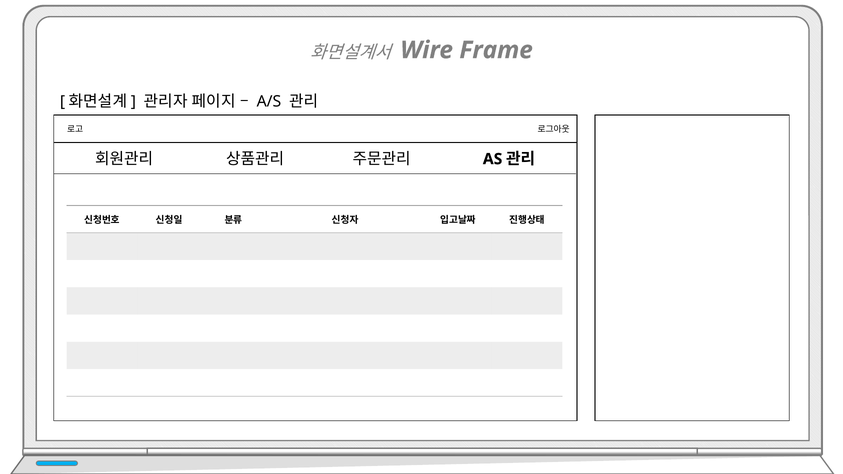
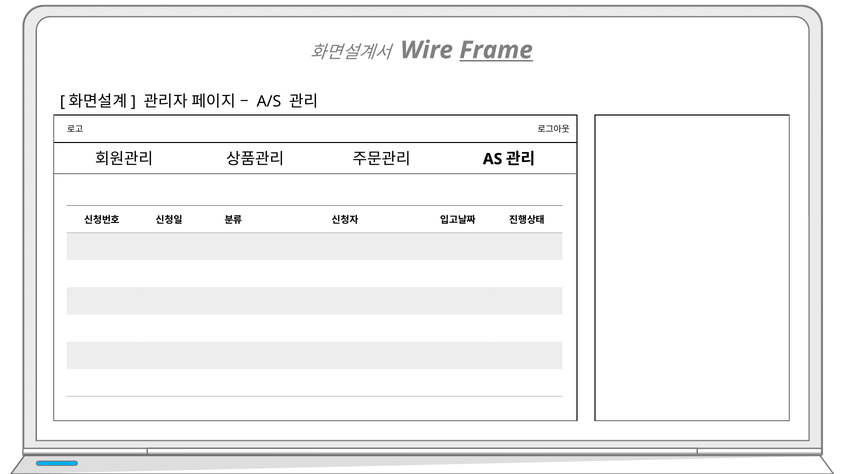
Frame underline: none -> present (496, 50)
